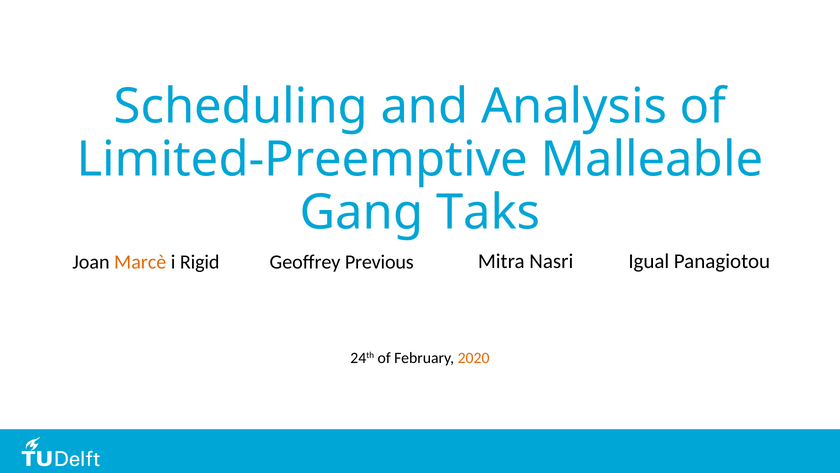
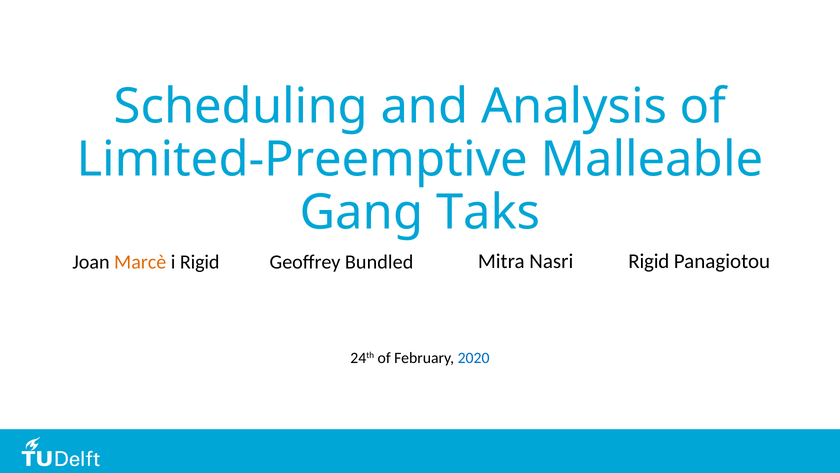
Previous: Previous -> Bundled (379, 262)
Nasri Igual: Igual -> Rigid (649, 261)
2020 colour: orange -> blue (474, 358)
